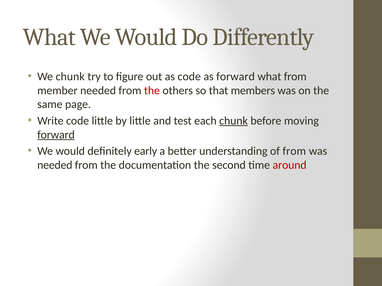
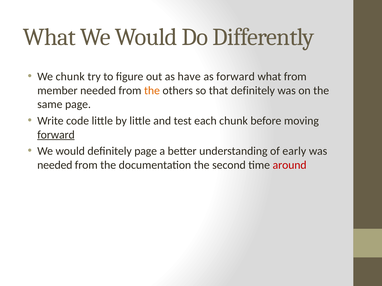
as code: code -> have (189, 77)
the colour: red -> orange (152, 91)
that members: members -> definitely (253, 91)
chunk underline: present -> none (234, 121)
definitely early: early -> page (146, 151)
of from: from -> early (294, 151)
